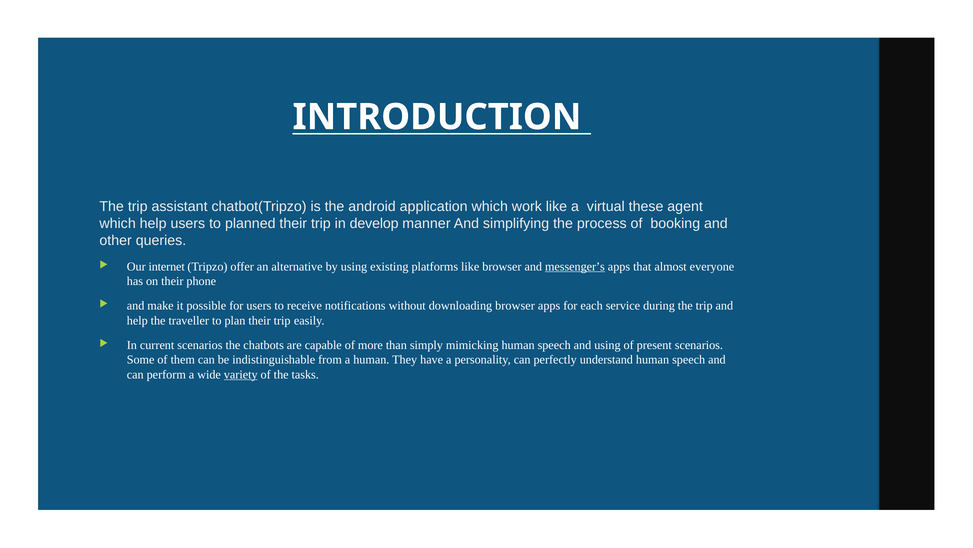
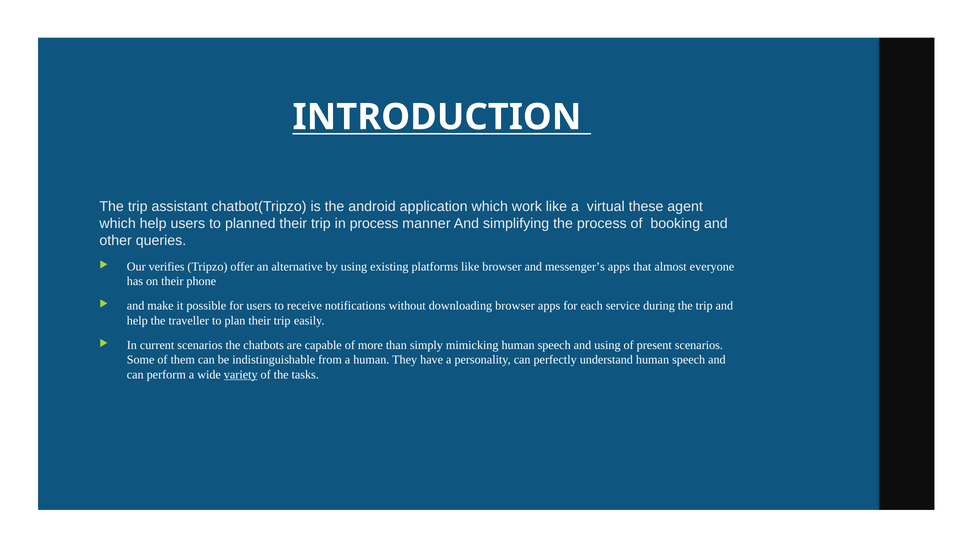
in develop: develop -> process (374, 223)
internet: internet -> verifies (167, 266)
messenger’s underline: present -> none (575, 266)
